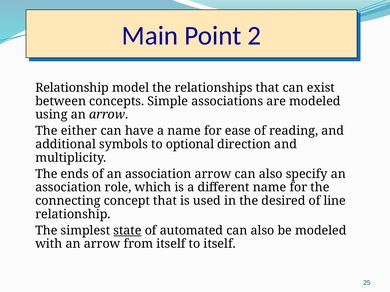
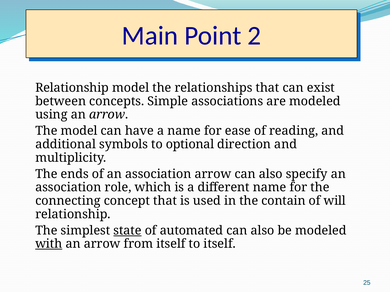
The either: either -> model (79, 131)
desired: desired -> contain (284, 201)
line: line -> will (335, 201)
with underline: none -> present (49, 244)
